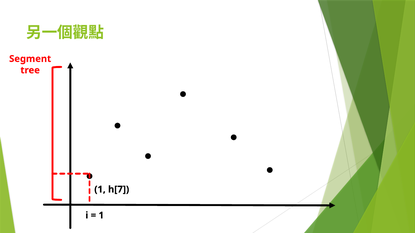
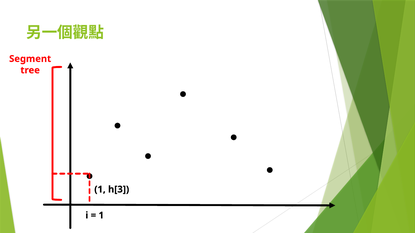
h[7: h[7 -> h[3 (119, 190)
